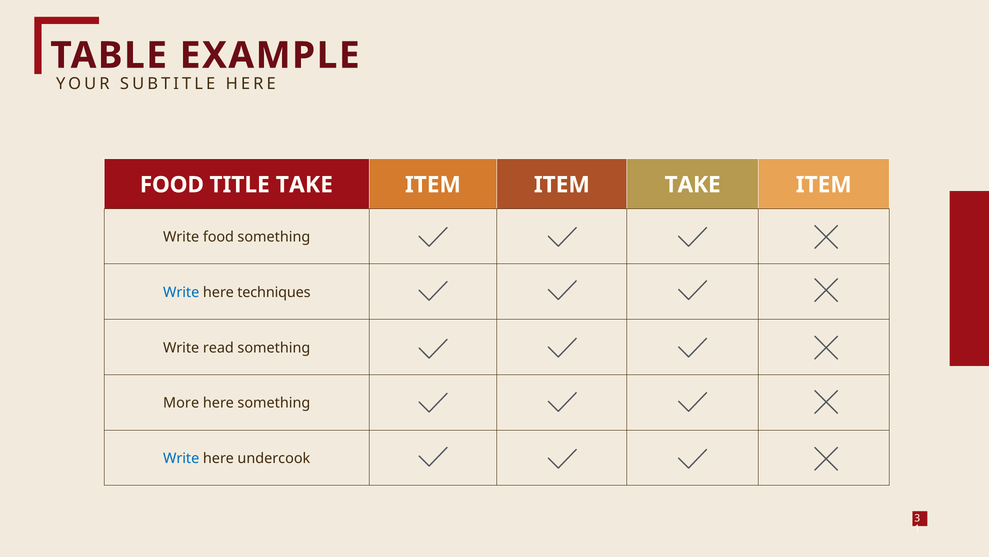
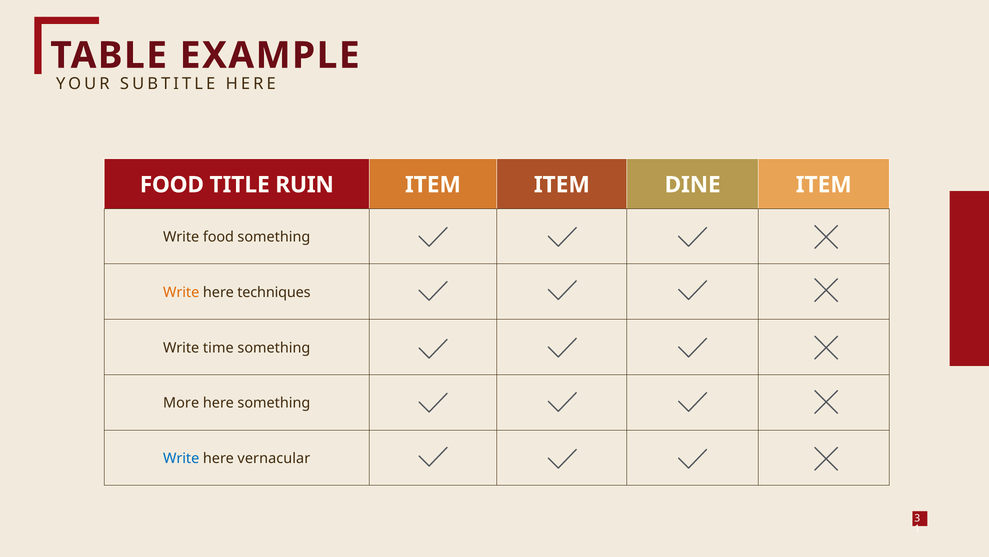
TITLE TAKE: TAKE -> RUIN (305, 185)
ITEM TAKE: TAKE -> DINE (693, 185)
Write colour: blue -> orange (181, 292)
read: read -> time (218, 347)
undercook: undercook -> vernacular (274, 458)
